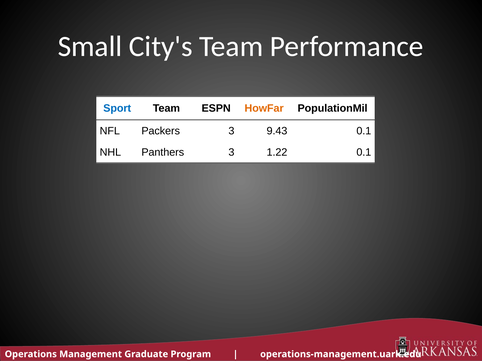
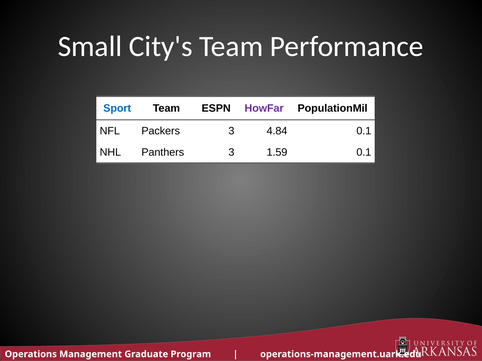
HowFar colour: orange -> purple (264, 108)
9.43: 9.43 -> 4.84 (277, 131)
1.22: 1.22 -> 1.59 (277, 153)
